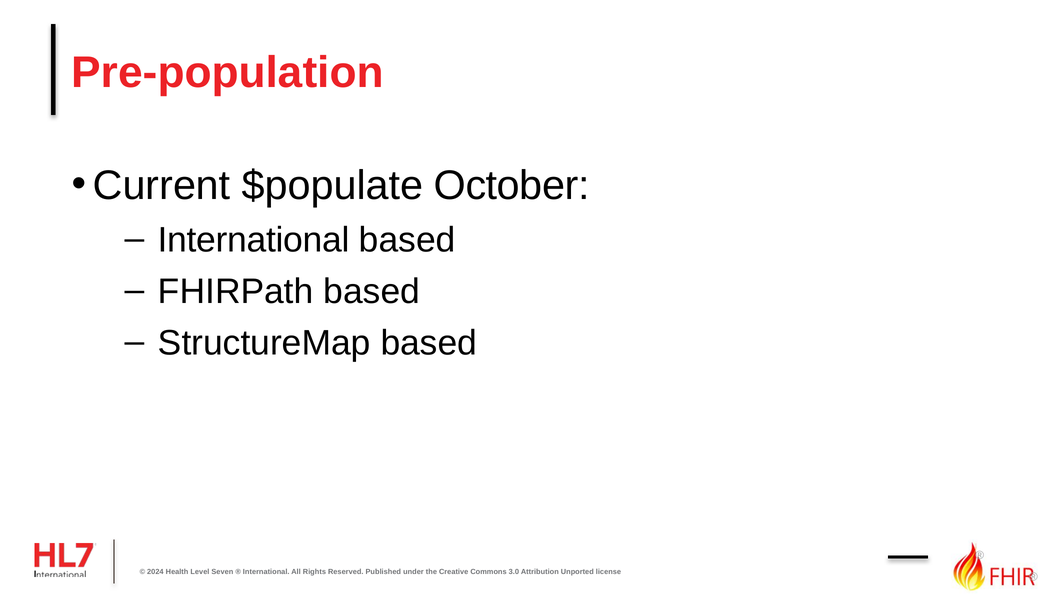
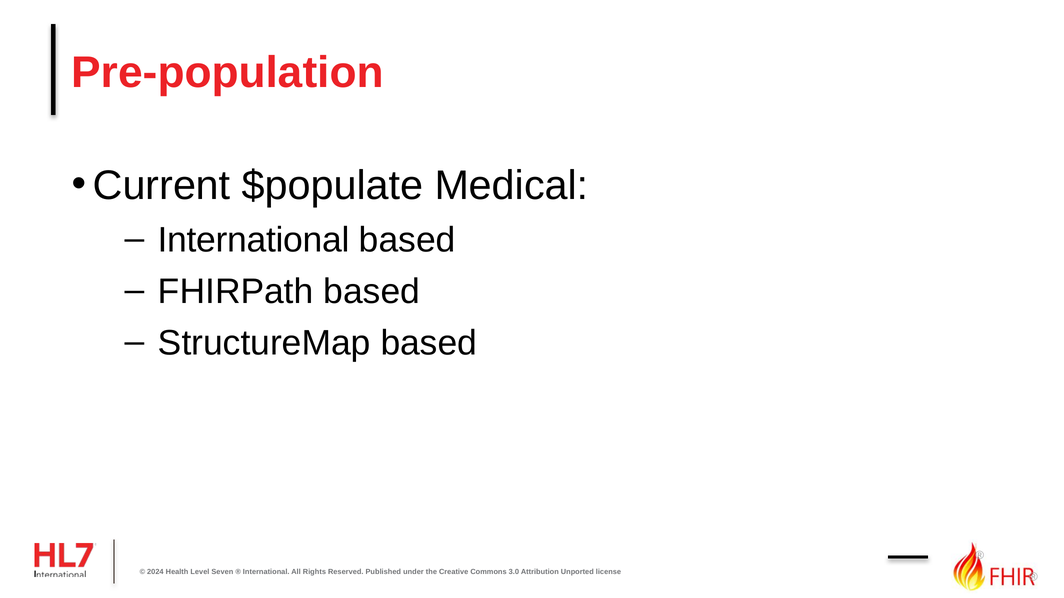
October: October -> Medical (511, 186)
